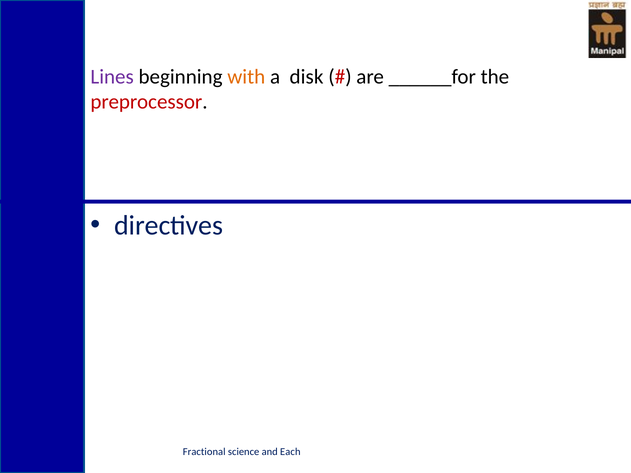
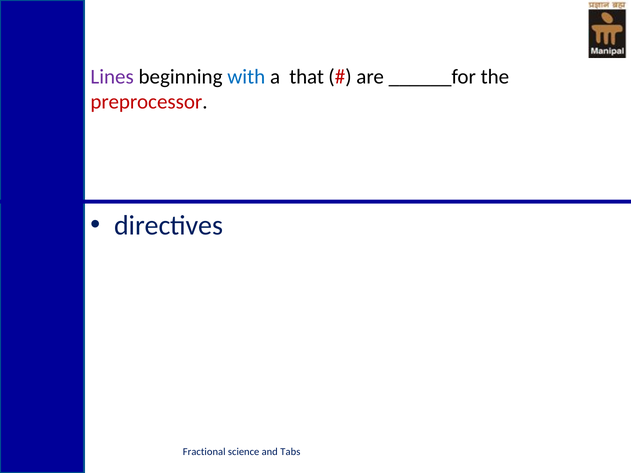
with colour: orange -> blue (246, 77)
disk: disk -> that (307, 77)
Each: Each -> Tabs (290, 452)
